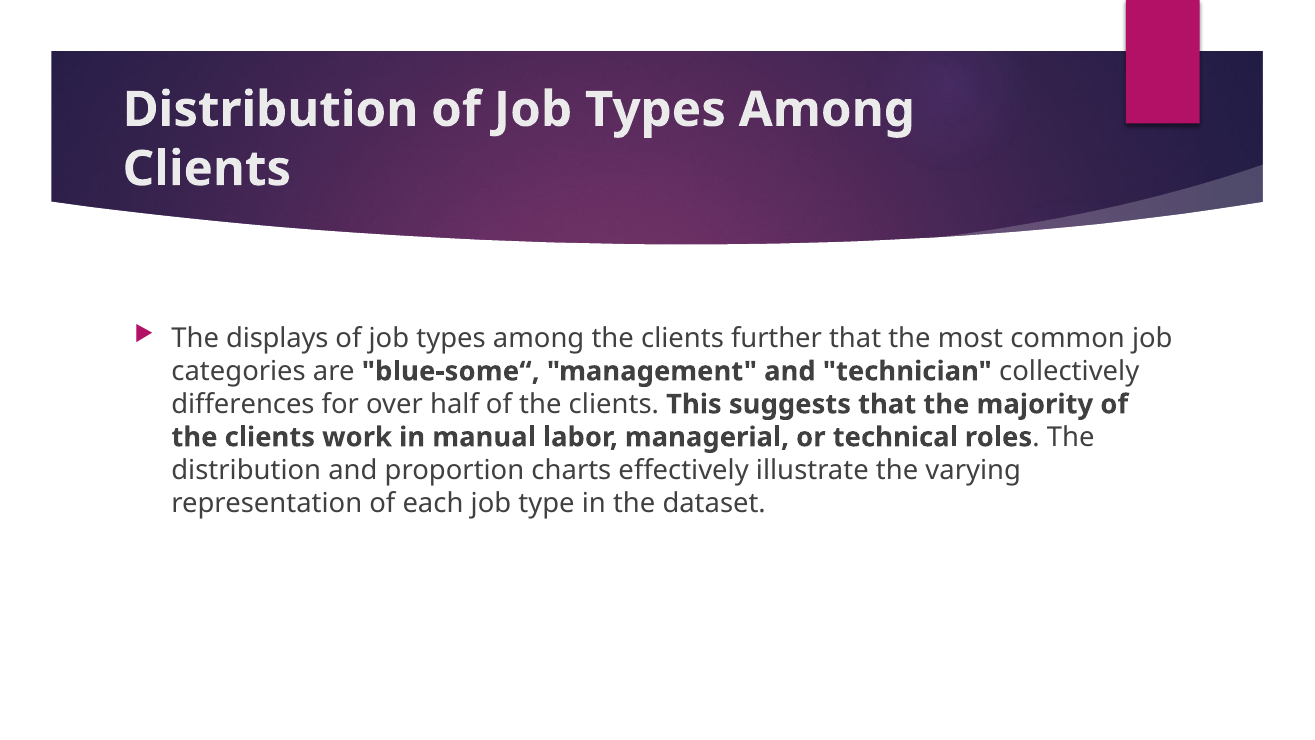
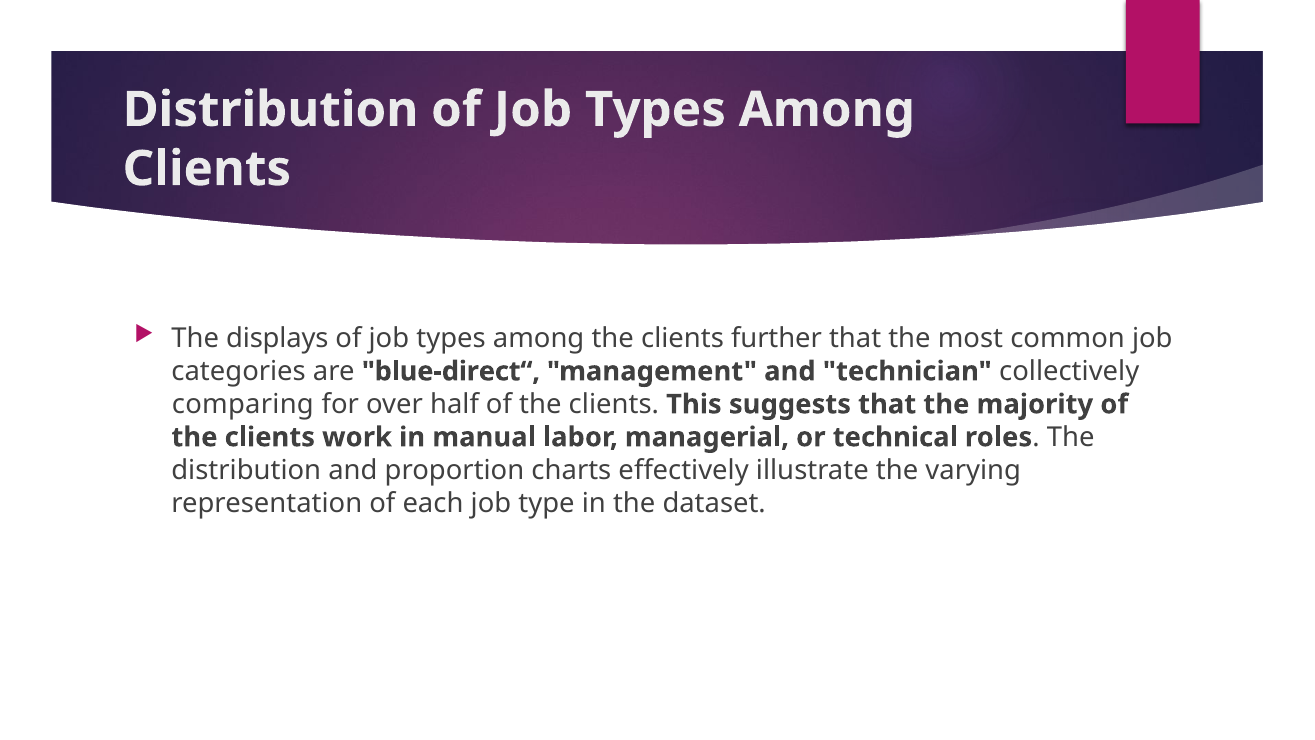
blue-some“: blue-some“ -> blue-direct“ (451, 371)
differences: differences -> comparing (243, 404)
